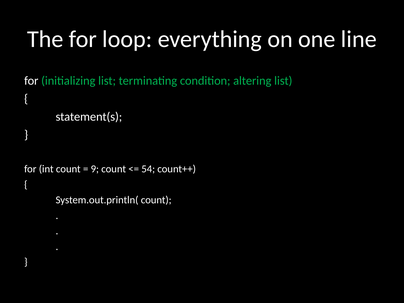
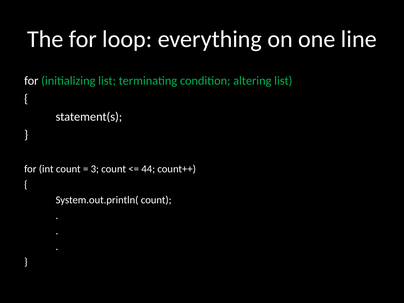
9: 9 -> 3 (95, 169)
54: 54 -> 44 (148, 169)
